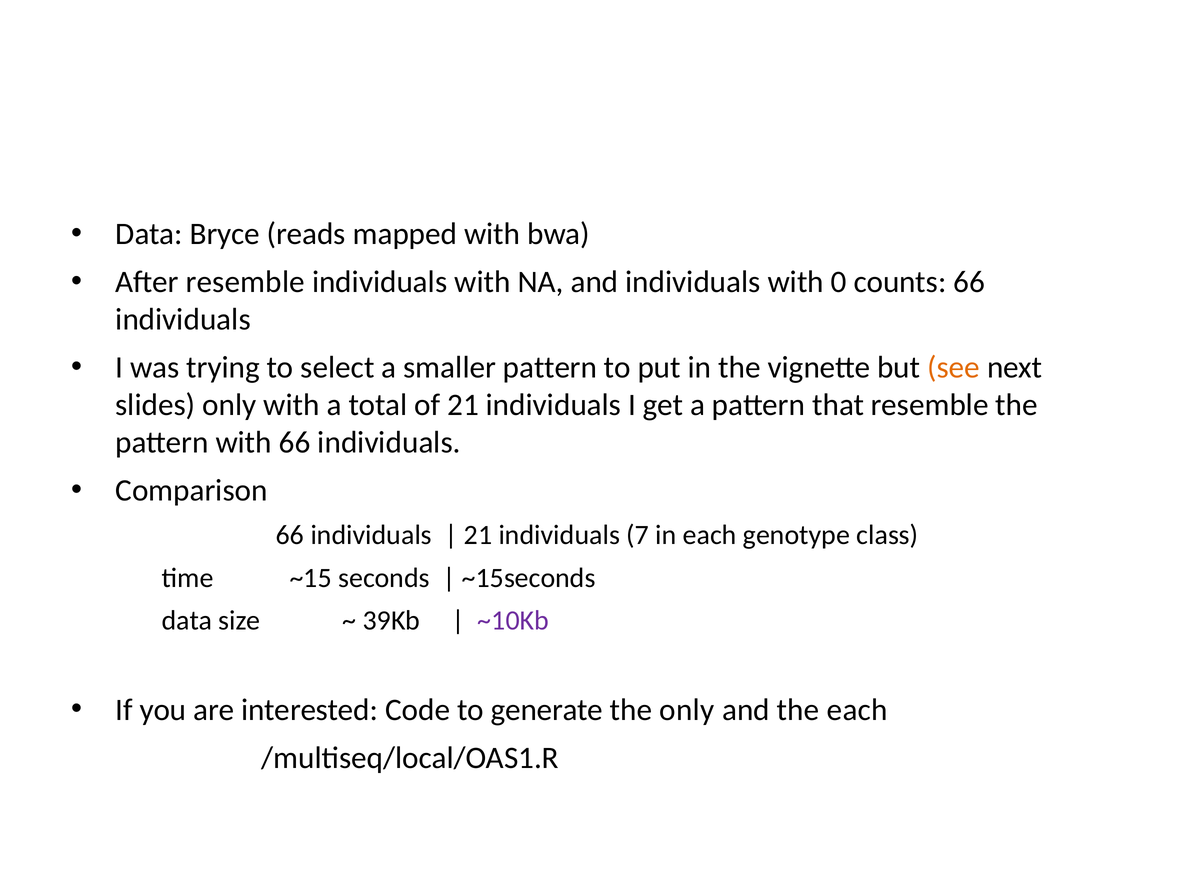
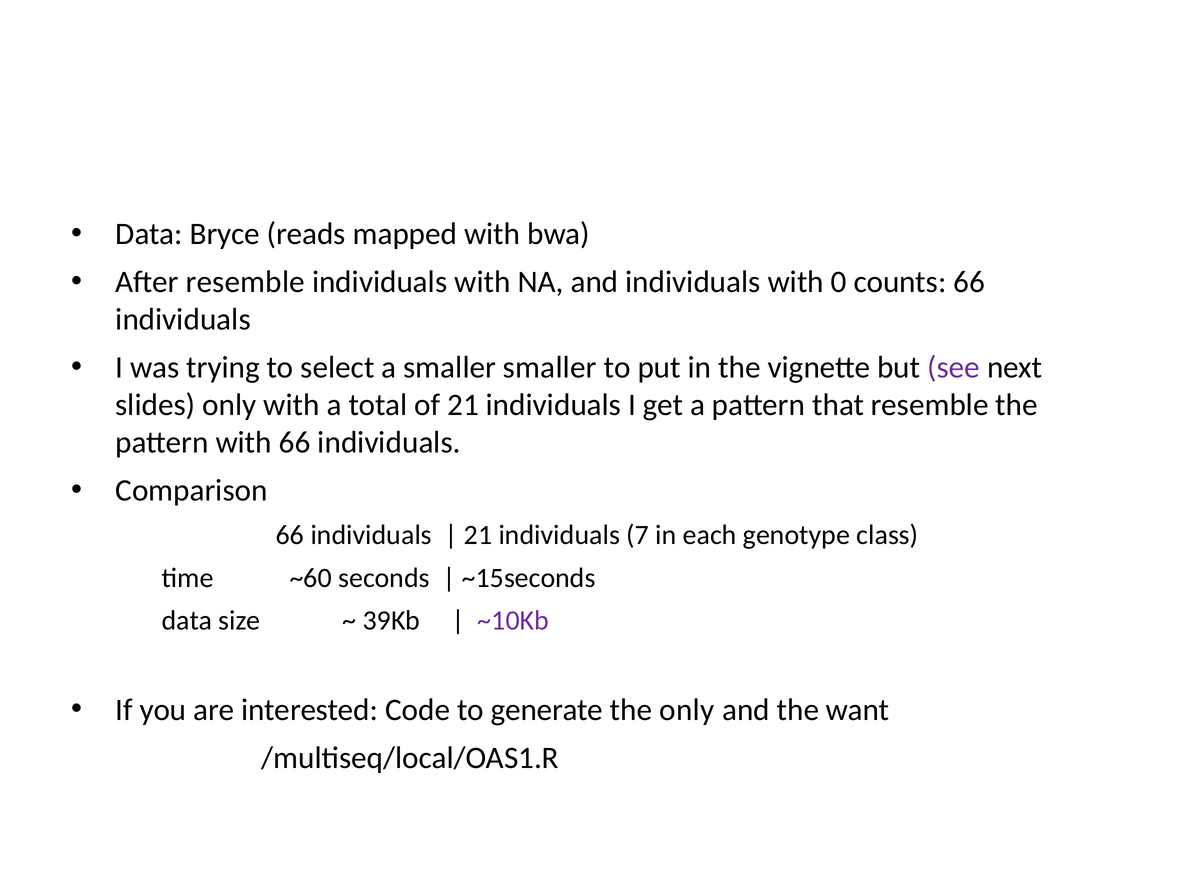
smaller pattern: pattern -> smaller (550, 368)
see colour: orange -> purple (954, 368)
~15: ~15 -> ~60 (311, 578)
the each: each -> want (858, 710)
